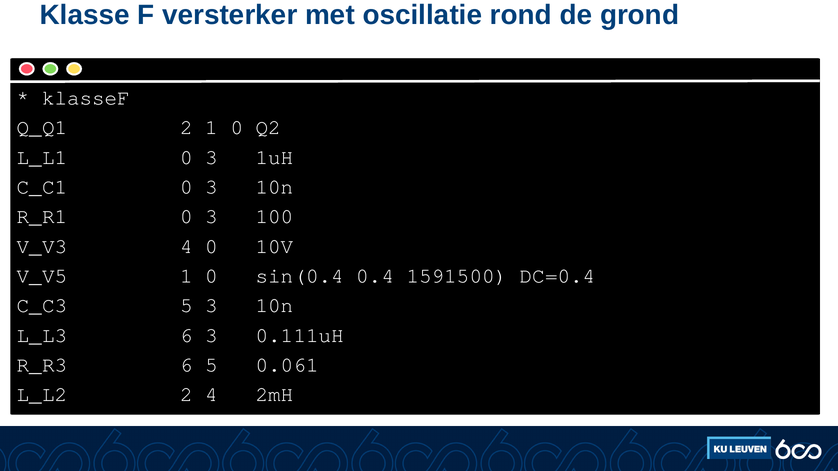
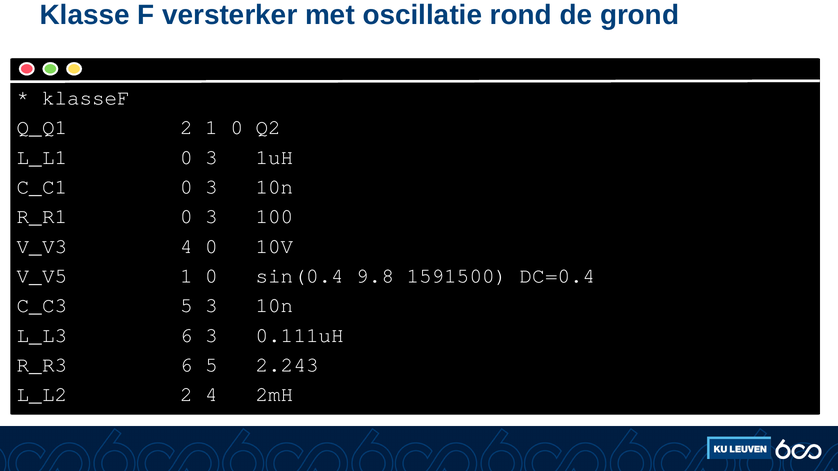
0.4: 0.4 -> 9.8 (375, 276)
0.061: 0.061 -> 2.243 (287, 365)
